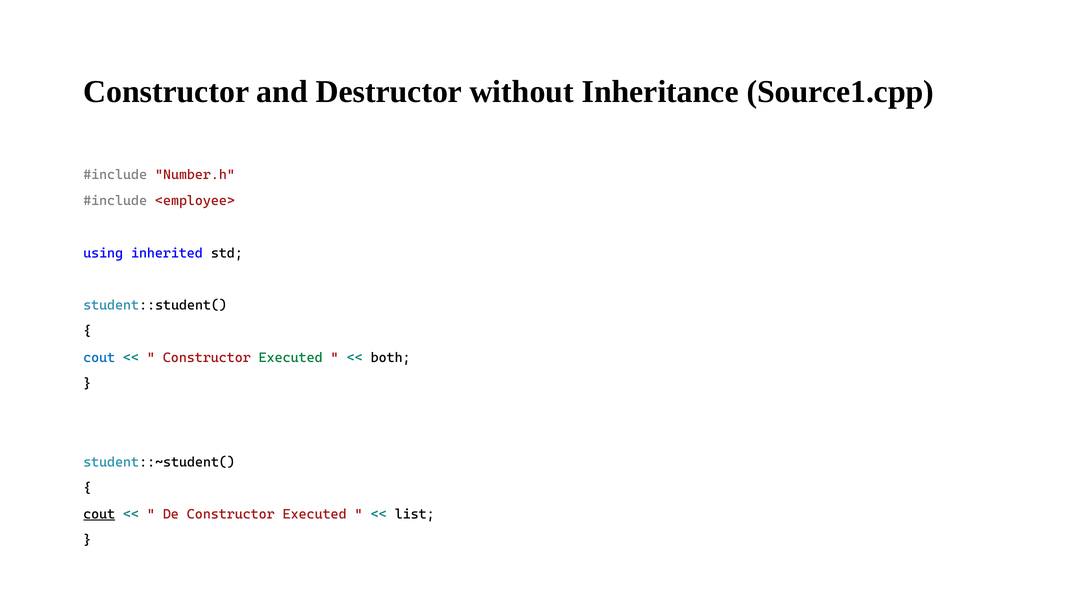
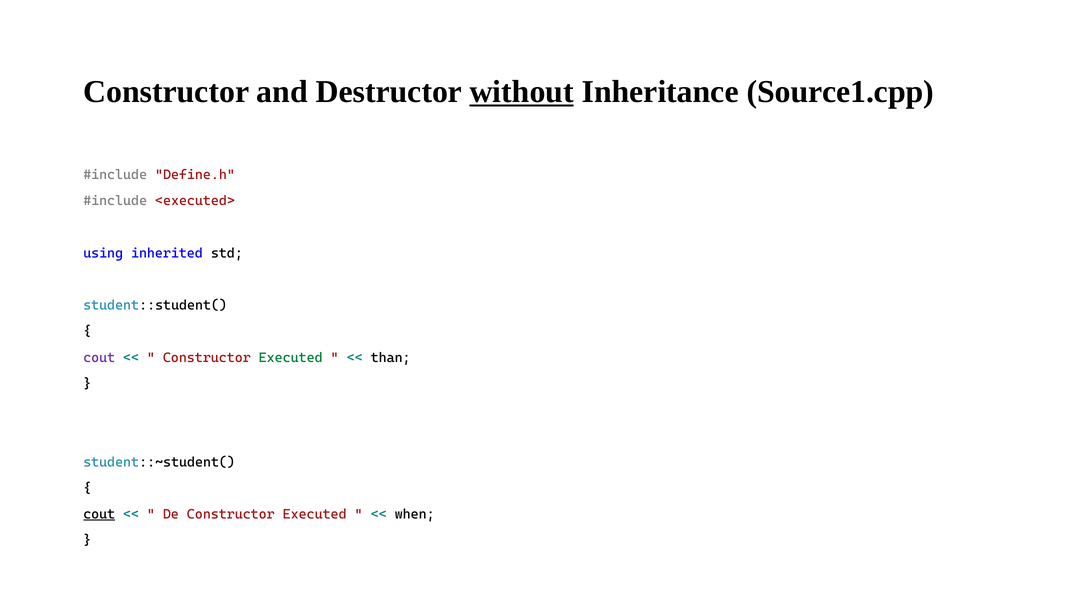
without underline: none -> present (522, 92)
Number.h: Number.h -> Define.h (195, 175)
<employee>: <employee> -> <executed> (195, 201)
cout colour: blue -> purple (99, 358)
both: both -> than (391, 358)
list: list -> when (415, 514)
